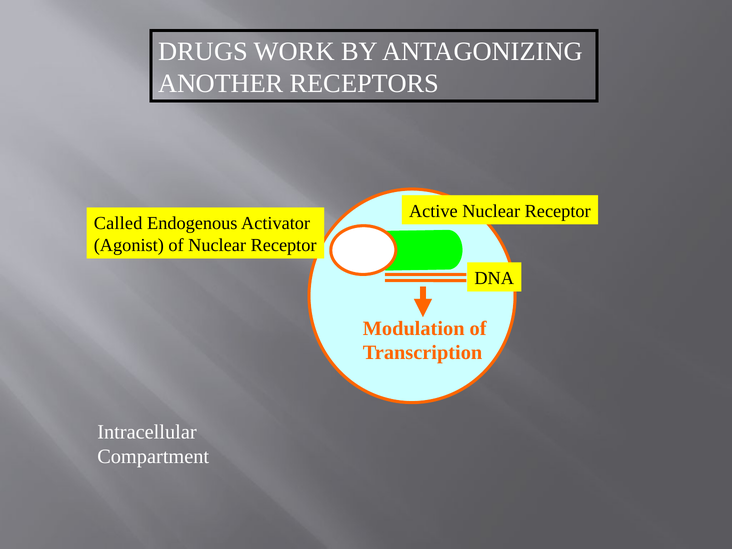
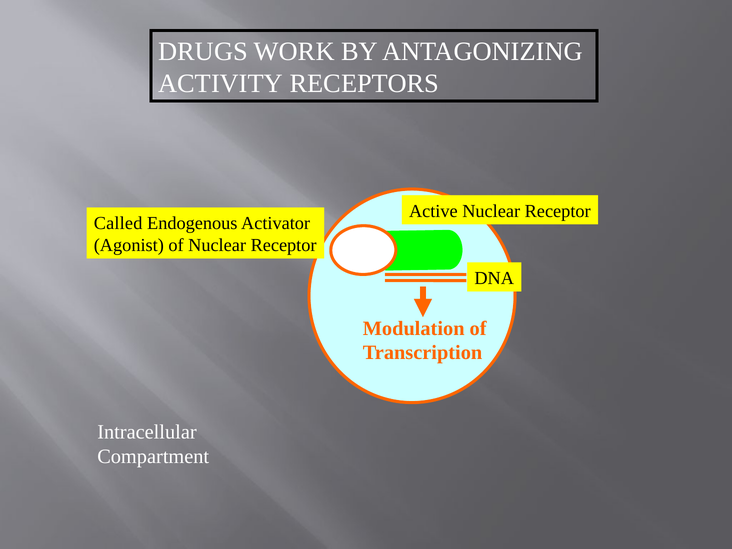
ANOTHER: ANOTHER -> ACTIVITY (221, 83)
